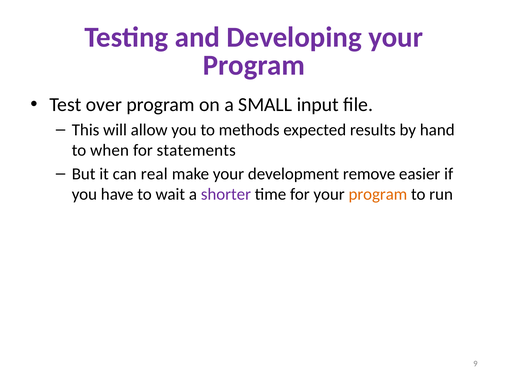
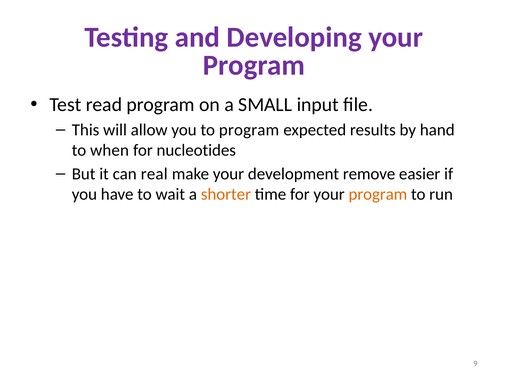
over: over -> read (104, 105)
to methods: methods -> program (249, 130)
statements: statements -> nucleotides (196, 150)
shorter colour: purple -> orange (226, 194)
